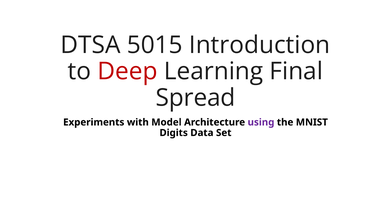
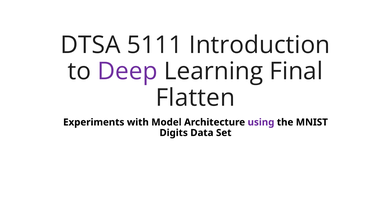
5015: 5015 -> 5111 (155, 45)
Deep colour: red -> purple (127, 71)
Spread: Spread -> Flatten (195, 98)
